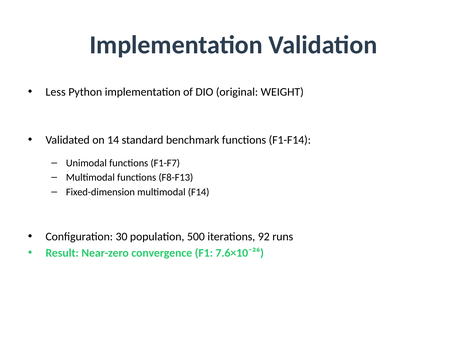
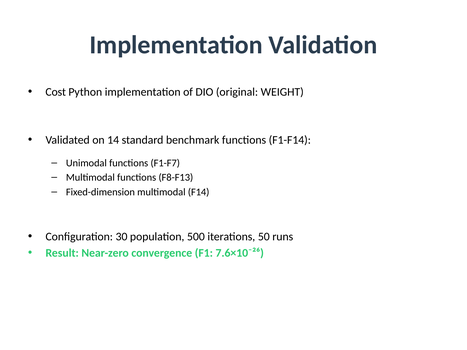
Less: Less -> Cost (56, 92)
92: 92 -> 50 (264, 237)
